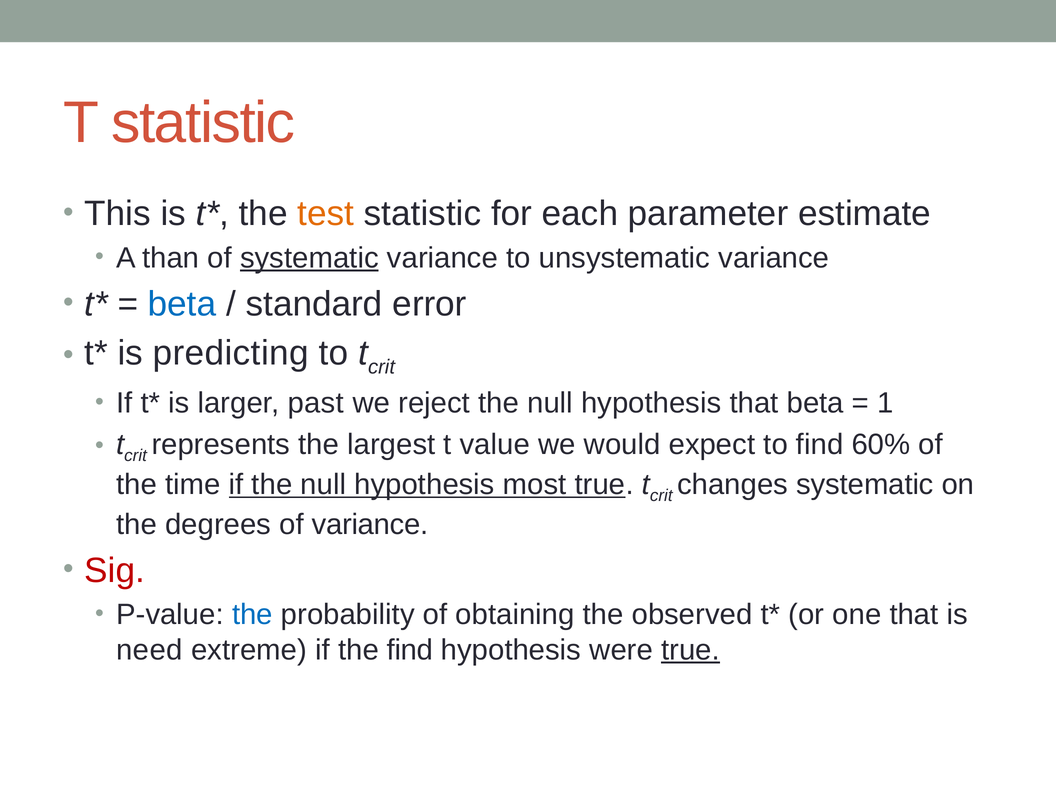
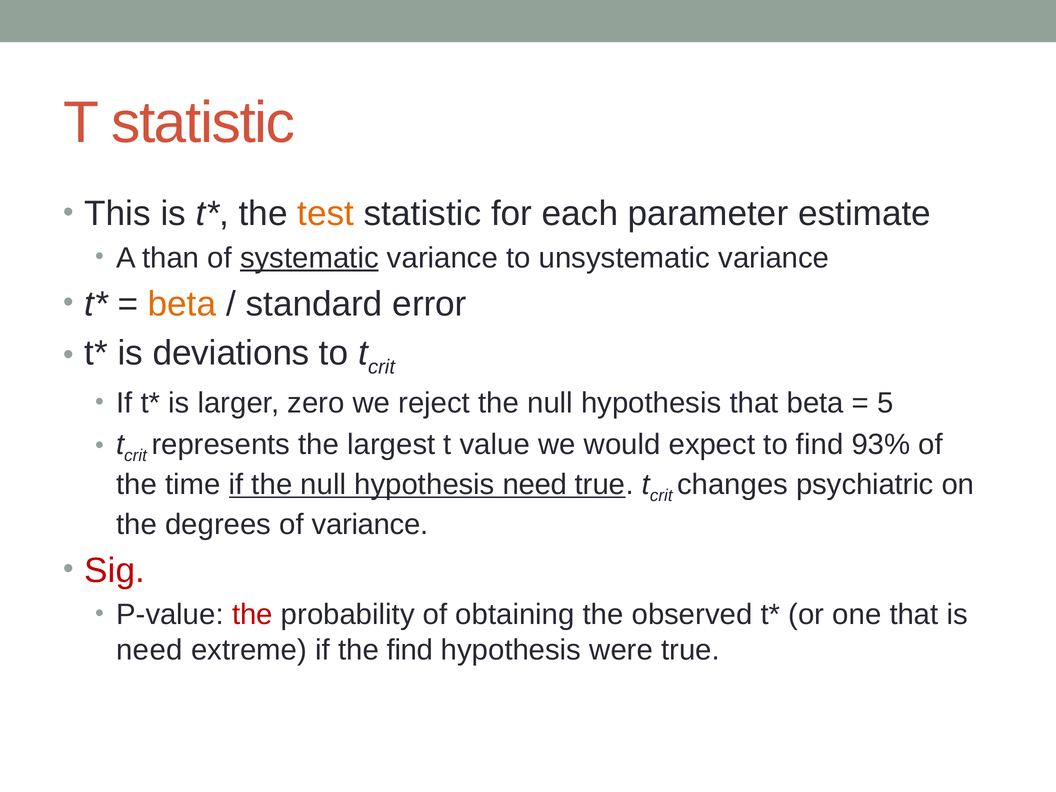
beta colour: blue -> orange (182, 304)
predicting: predicting -> deviations (231, 353)
past: past -> zero (316, 403)
1: 1 -> 5 (885, 403)
60%: 60% -> 93% (881, 444)
hypothesis most: most -> need (535, 484)
changes systematic: systematic -> psychiatric (865, 484)
the colour: blue -> red (252, 615)
true underline: present -> none (690, 650)
